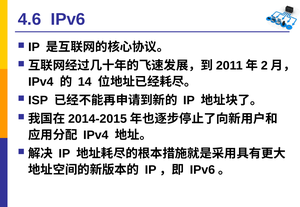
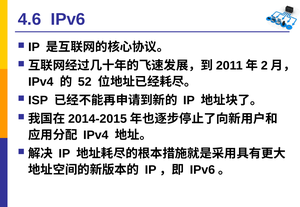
14: 14 -> 52 (85, 82)
